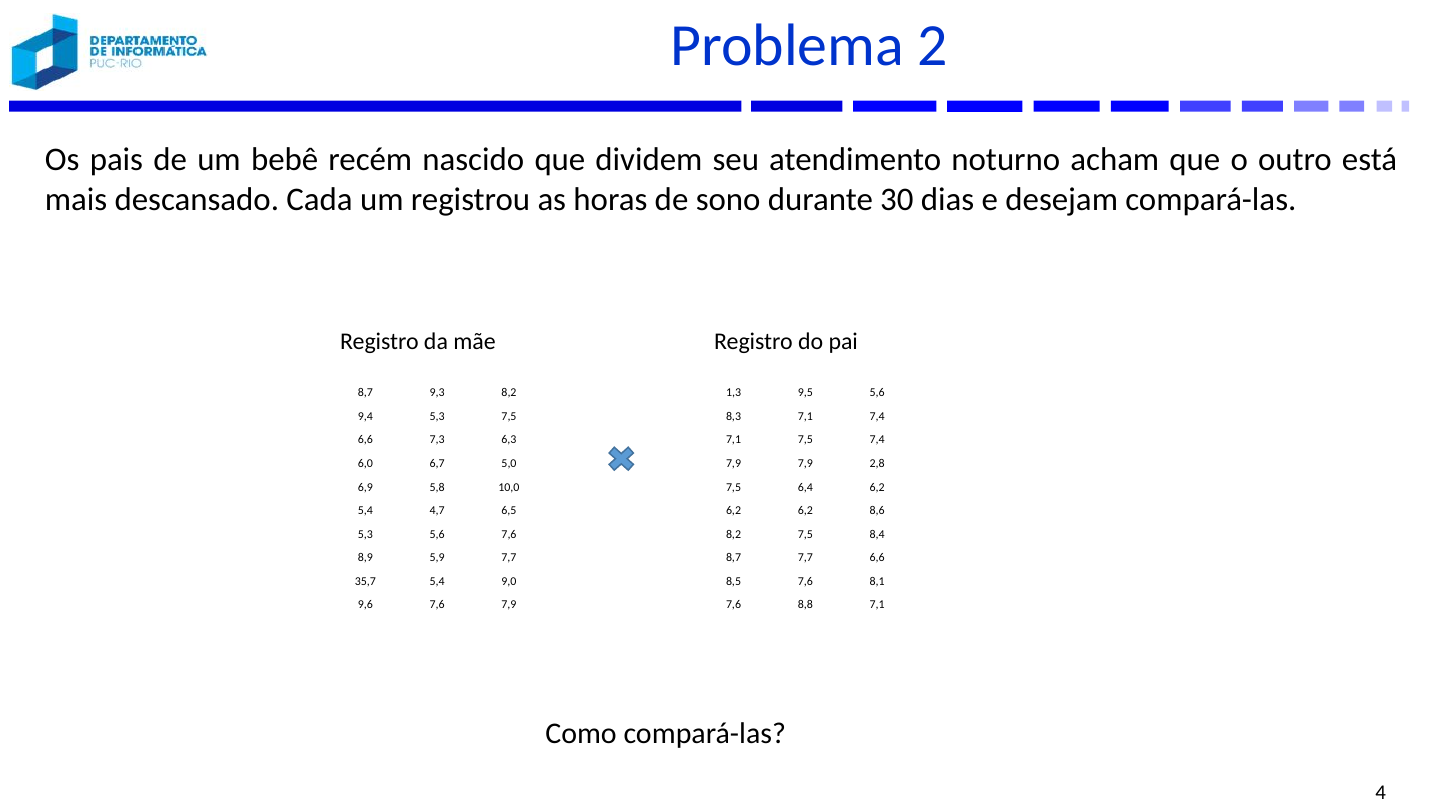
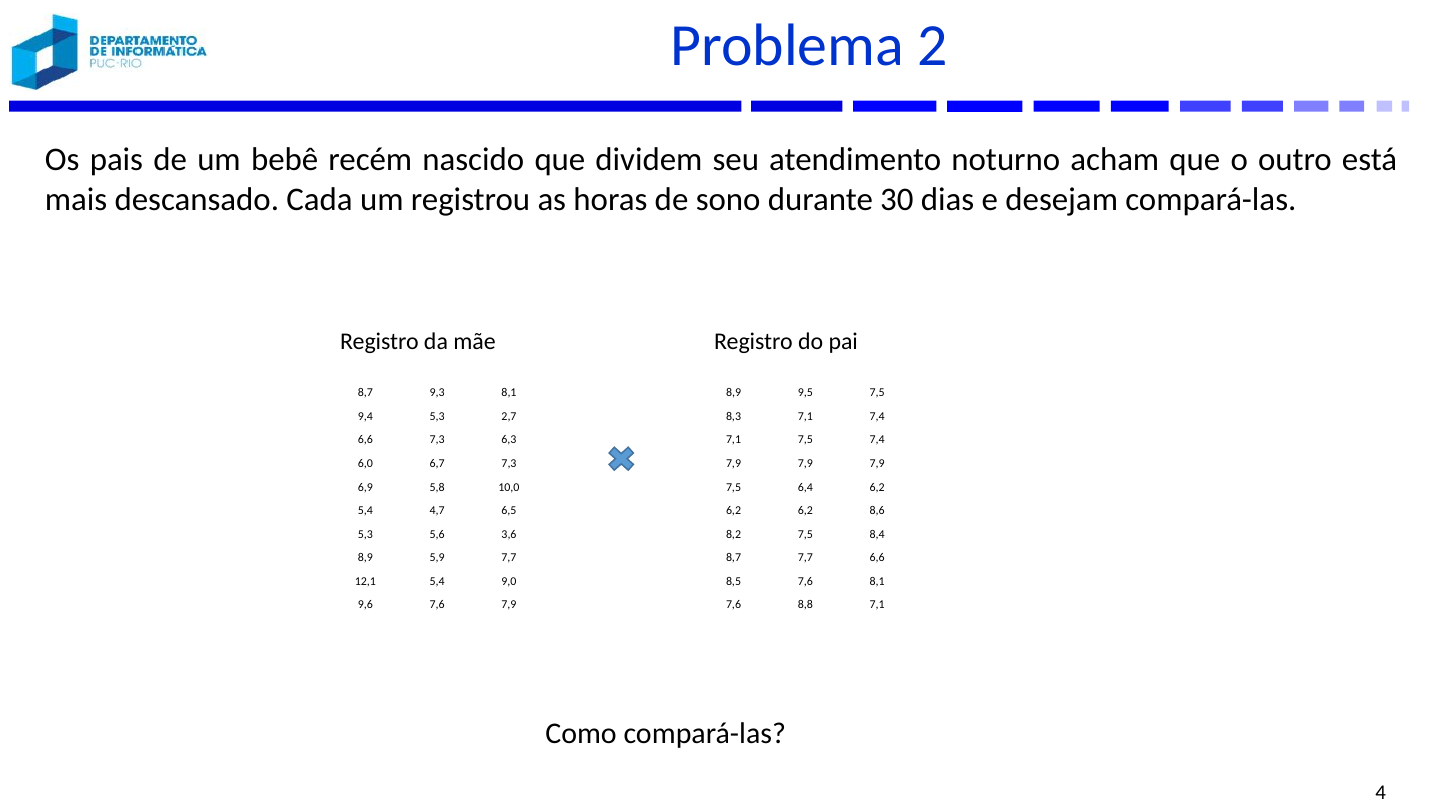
9,3 8,2: 8,2 -> 8,1 (509, 393)
1,3: 1,3 -> 8,9 (734, 393)
9,5 5,6: 5,6 -> 7,5 (877, 393)
5,3 7,5: 7,5 -> 2,7 (509, 416)
6,7 5,0: 5,0 -> 7,3 (509, 463)
7,9 7,9 2,8: 2,8 -> 7,9 (877, 463)
5,6 7,6: 7,6 -> 3,6 (509, 534)
35,7: 35,7 -> 12,1 (365, 581)
